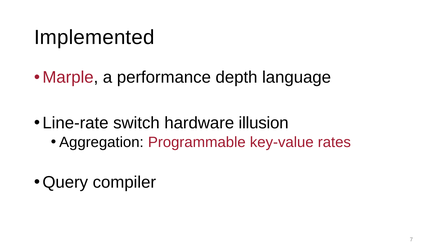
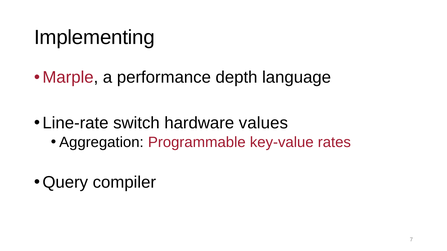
Implemented: Implemented -> Implementing (94, 38)
illusion: illusion -> values (263, 123)
